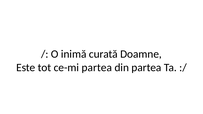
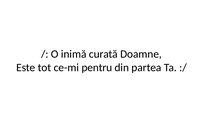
ce-mi partea: partea -> pentru (97, 68)
